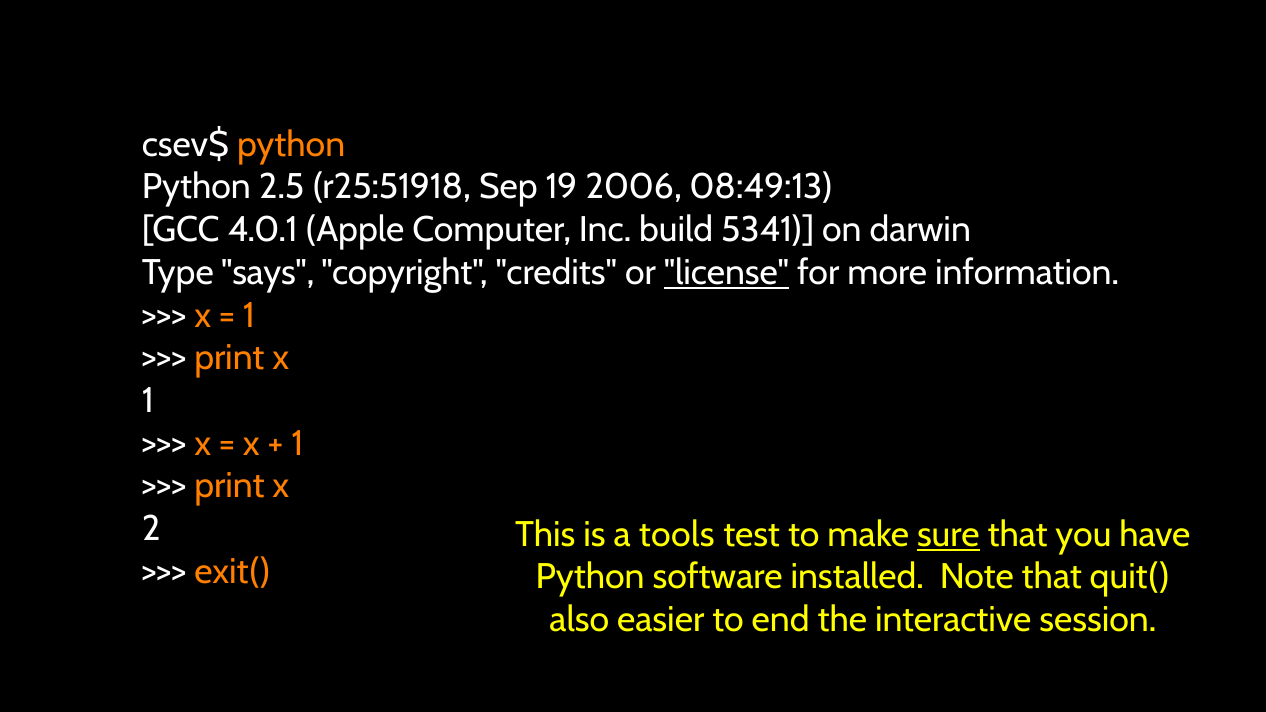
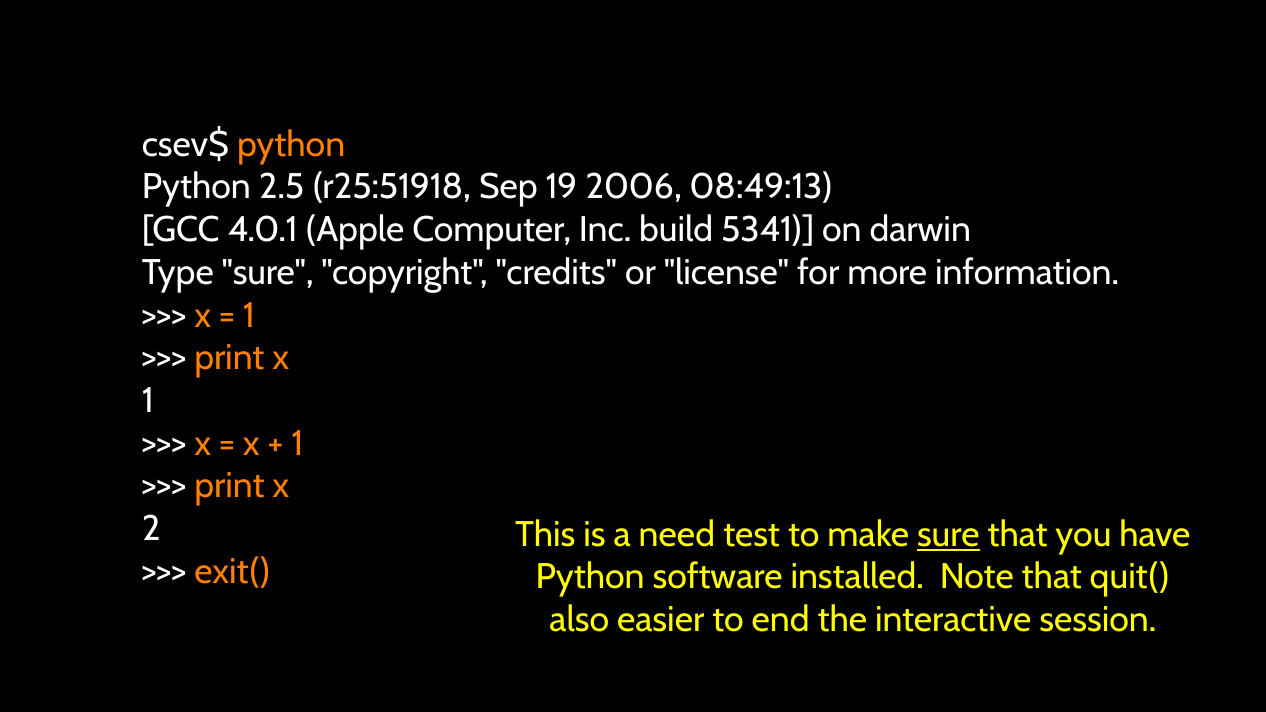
Type says: says -> sure (268, 273)
license underline: present -> none (726, 273)
tools: tools -> need (677, 534)
